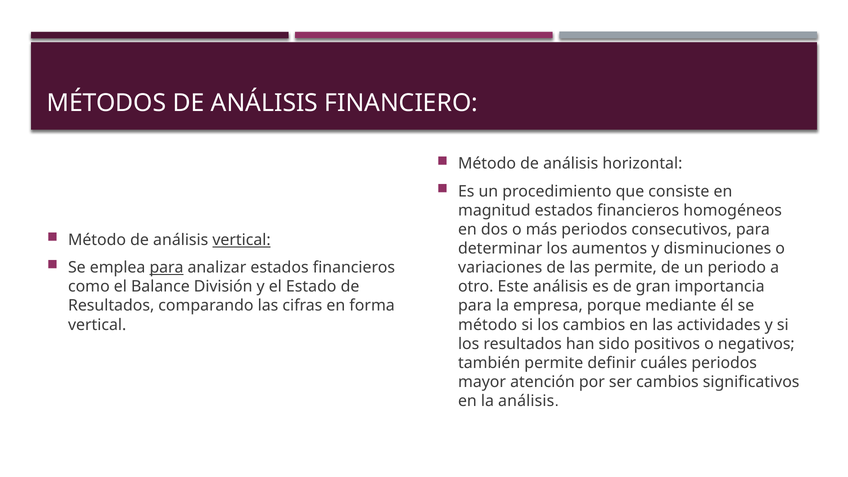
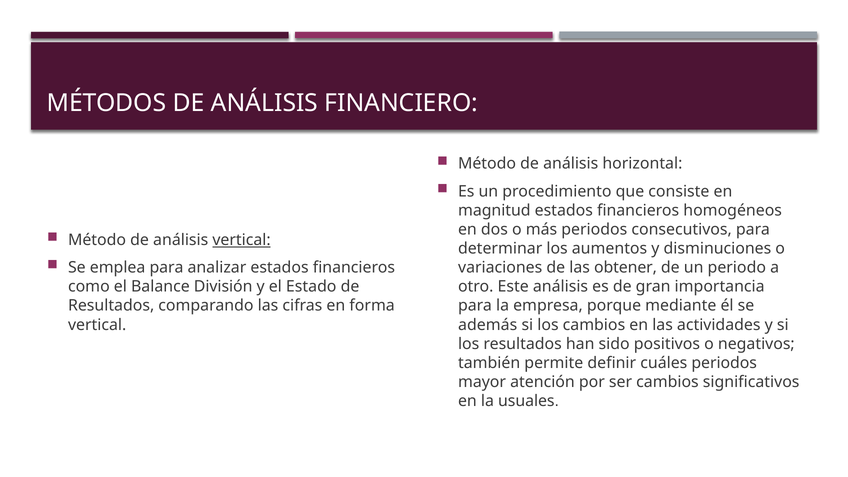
para underline: present -> none (166, 268)
las permite: permite -> obtener (626, 268)
método: método -> además (488, 325)
la análisis: análisis -> usuales (526, 401)
